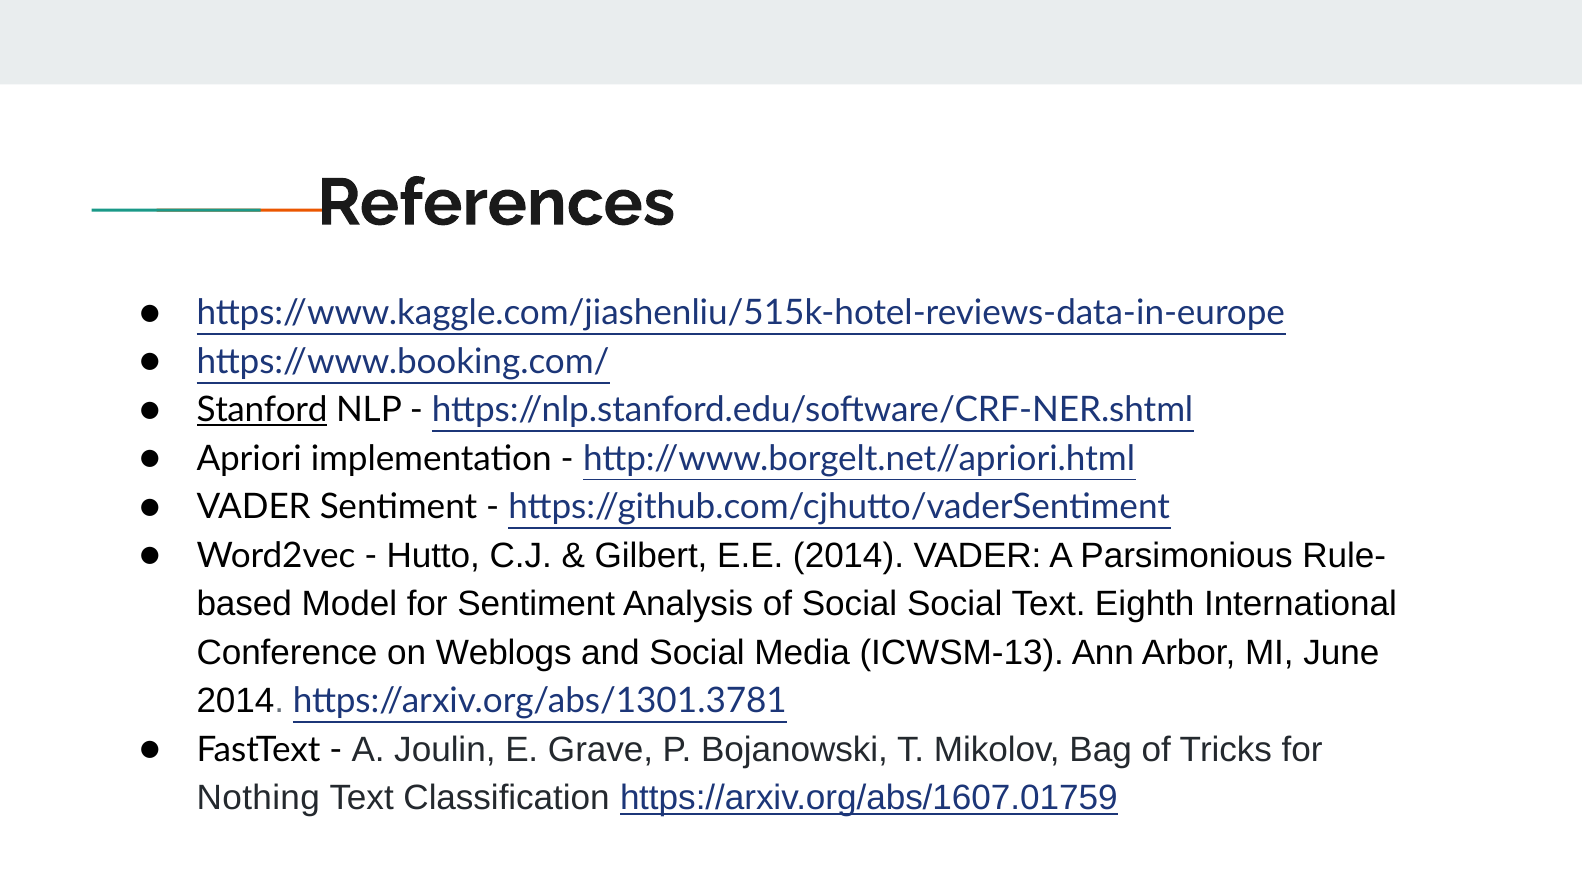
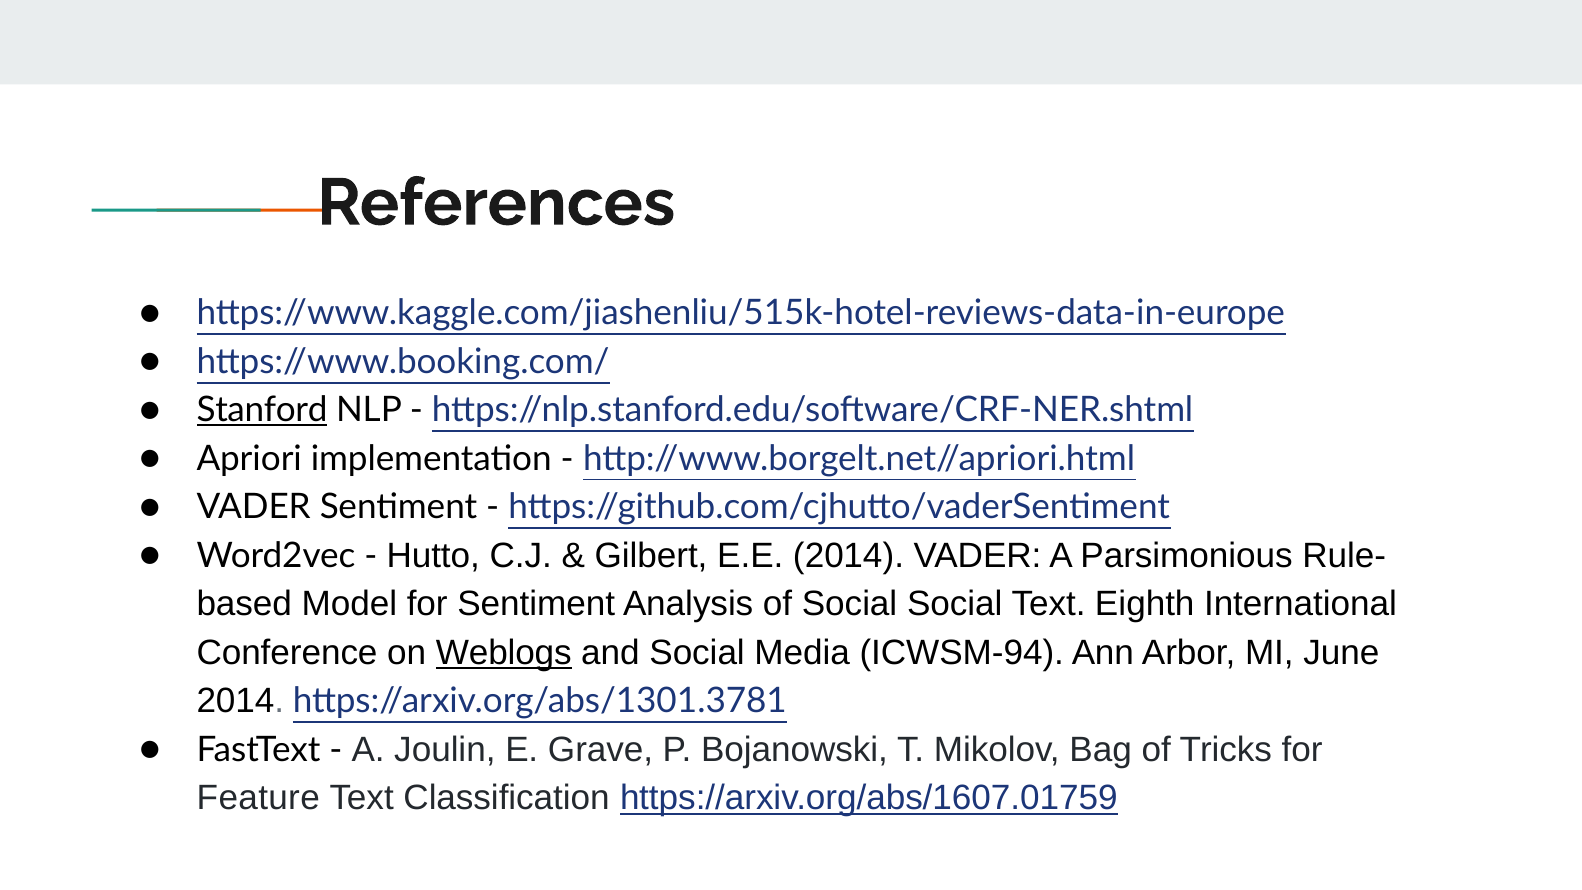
Weblogs underline: none -> present (504, 653)
ICWSM-13: ICWSM-13 -> ICWSM-94 (962, 653)
Nothing: Nothing -> Feature (258, 798)
